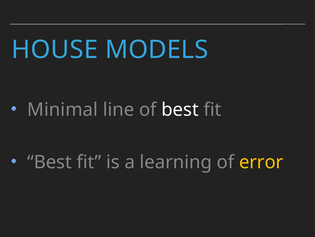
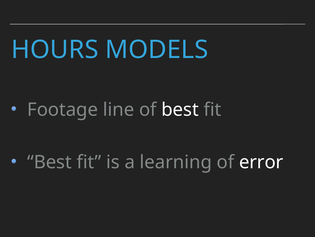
HOUSE: HOUSE -> HOURS (55, 50)
Minimal: Minimal -> Footage (63, 109)
error colour: yellow -> white (261, 162)
